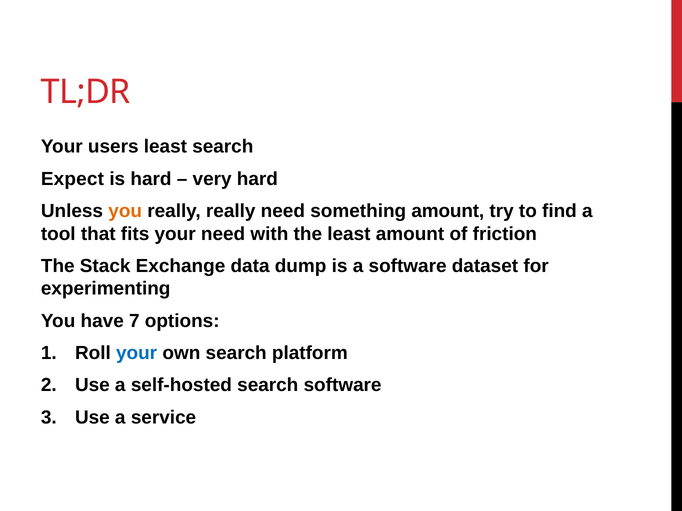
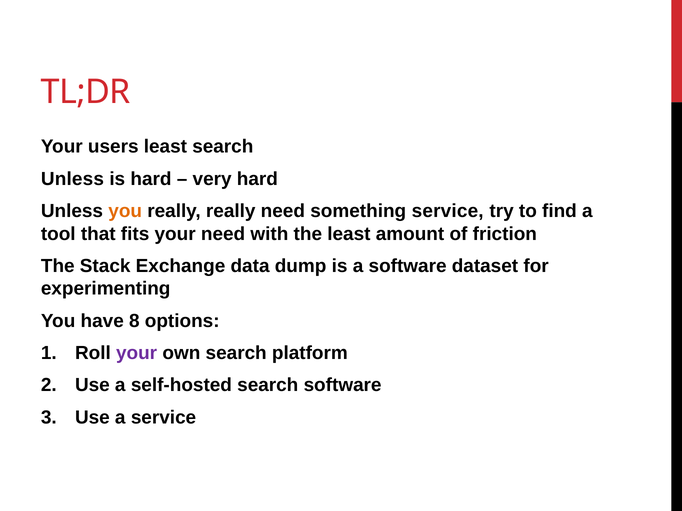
Expect: Expect -> Unless (72, 179)
something amount: amount -> service (448, 211)
7: 7 -> 8 (134, 321)
your colour: blue -> purple (137, 353)
